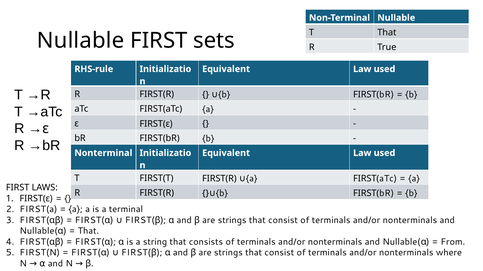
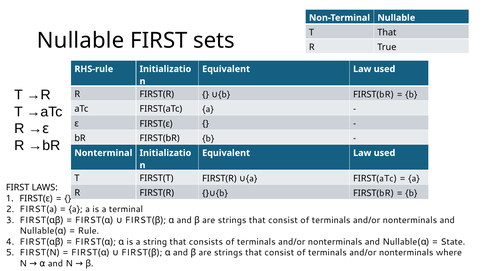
That: That -> Rule (88, 232)
From: From -> State (453, 242)
